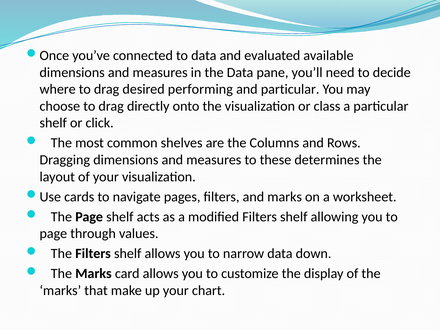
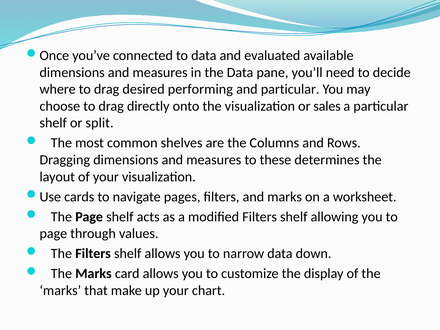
class: class -> sales (327, 106)
click: click -> split (100, 123)
